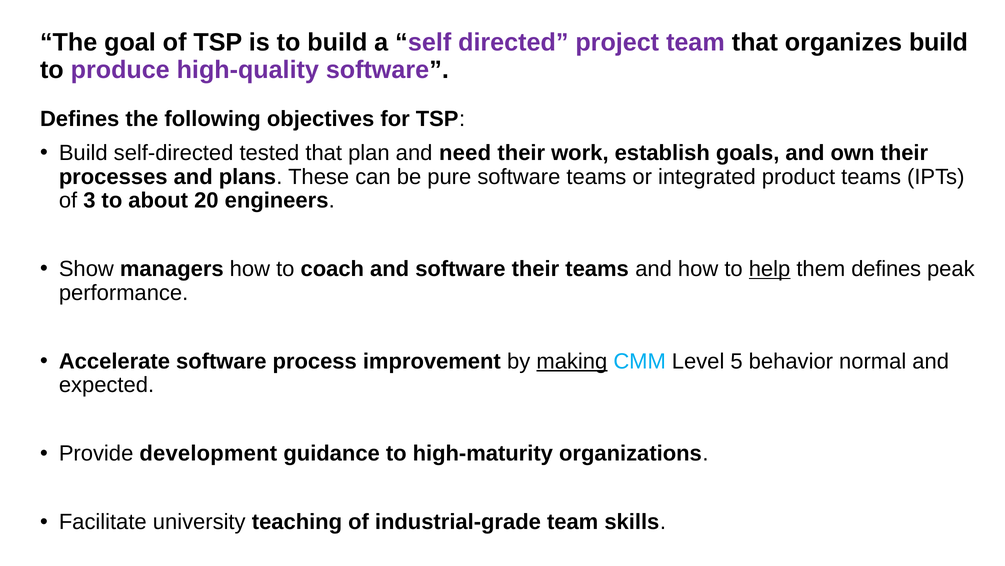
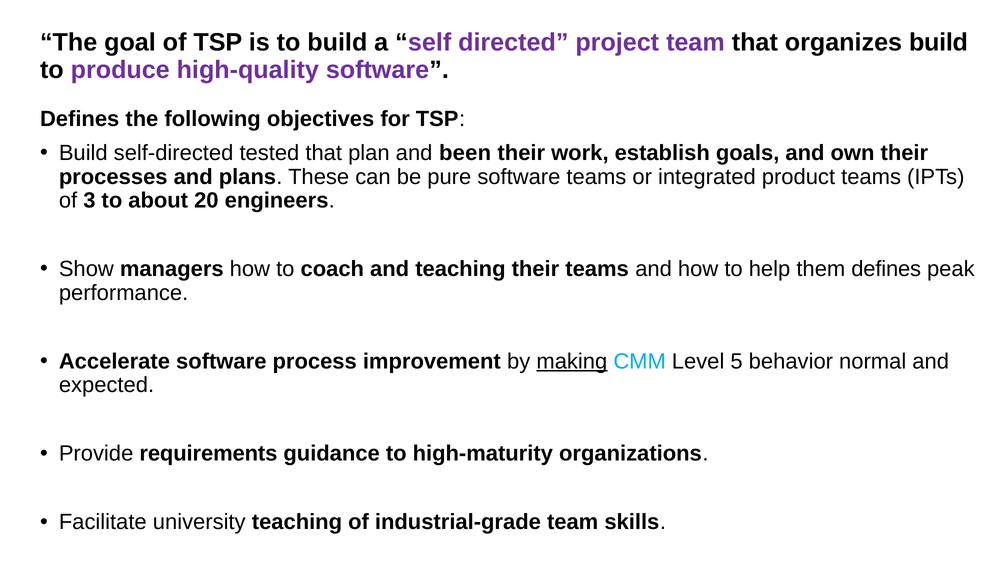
need: need -> been (465, 153)
and software: software -> teaching (460, 269)
help underline: present -> none (770, 269)
development: development -> requirements (208, 453)
